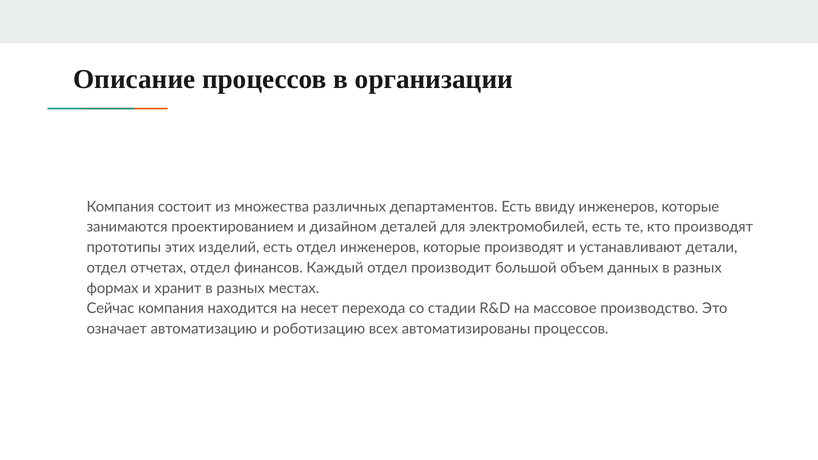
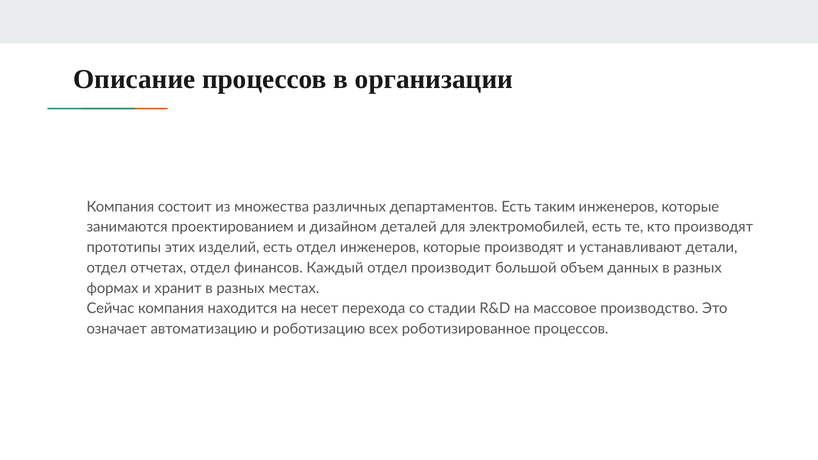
ввиду: ввиду -> таким (555, 207)
автоматизированы: автоматизированы -> роботизированное (466, 329)
